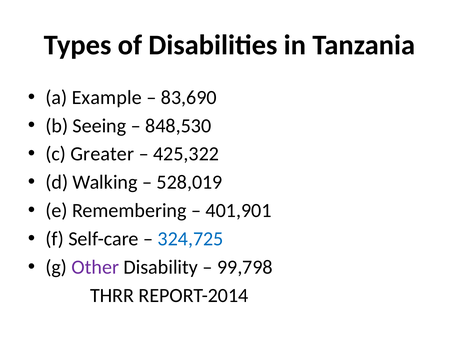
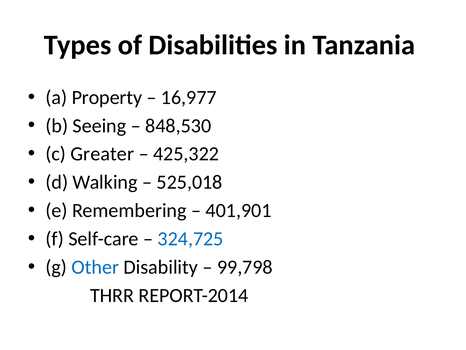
Example: Example -> Property (107, 97)
83,690: 83,690 -> 16,977 (189, 97)
528,019: 528,019 -> 525,018 (190, 182)
Other colour: purple -> blue (95, 267)
